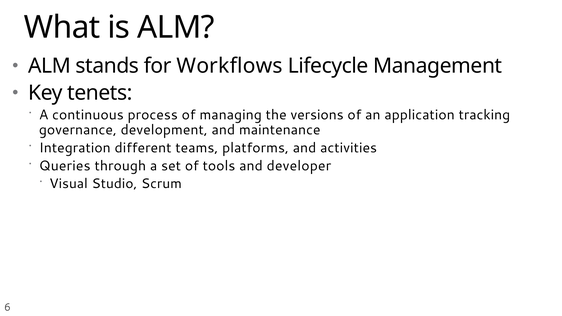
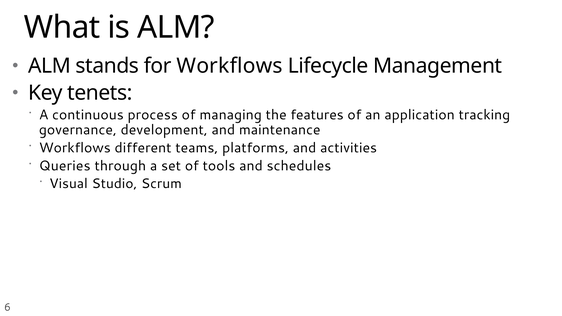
versions: versions -> features (317, 115)
Integration: Integration -> Workflows (75, 148)
developer: developer -> schedules (299, 166)
